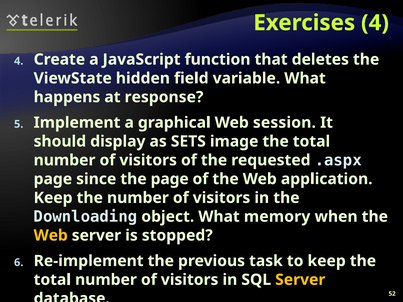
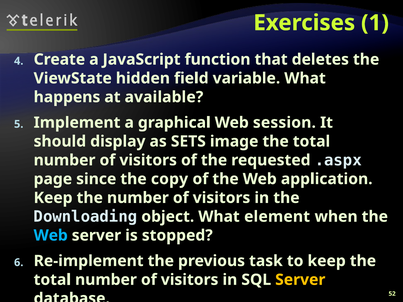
Exercises 4: 4 -> 1 (375, 23)
response: response -> available (164, 97)
the page: page -> copy (169, 179)
memory: memory -> element (277, 217)
Web colour: yellow -> light blue (51, 236)
